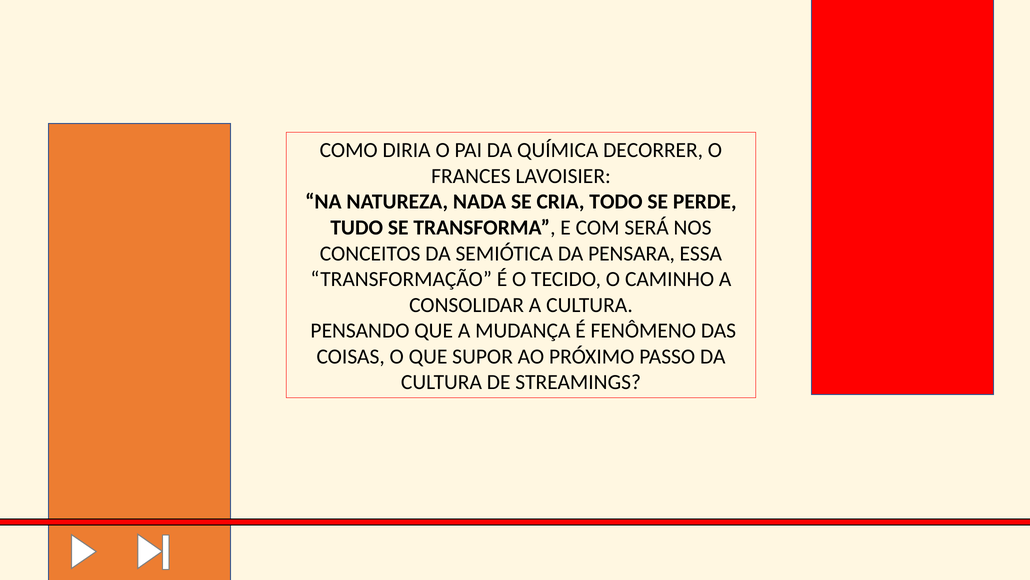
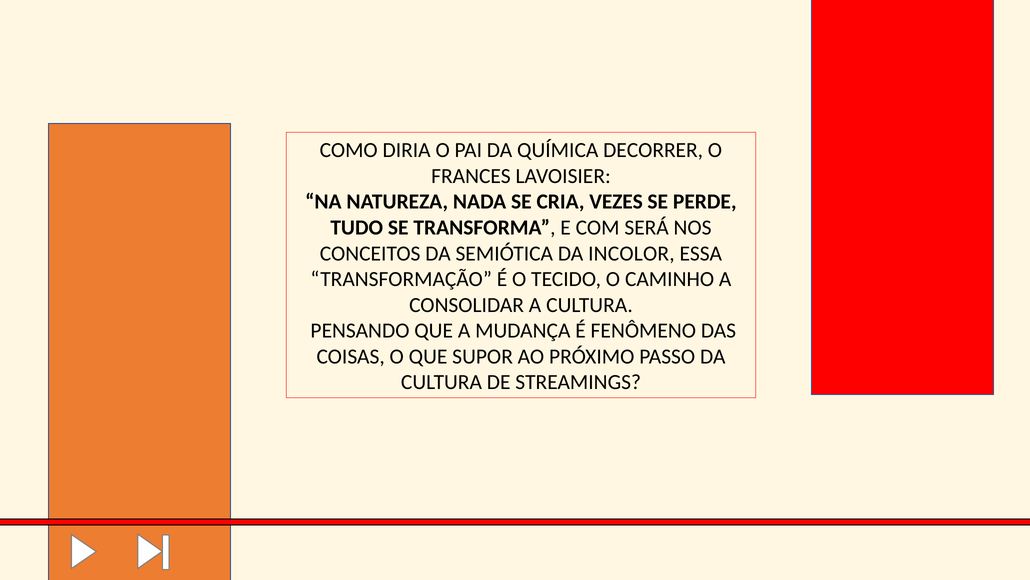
TODO: TODO -> VEZES (616, 202)
PENSARA: PENSARA -> INCOLOR (631, 253)
